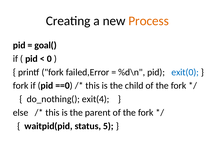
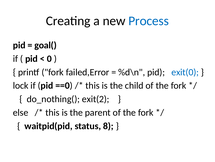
Process colour: orange -> blue (149, 21)
fork: fork -> lock (21, 85)
exit(4: exit(4 -> exit(2 (96, 99)
5: 5 -> 8 (108, 125)
